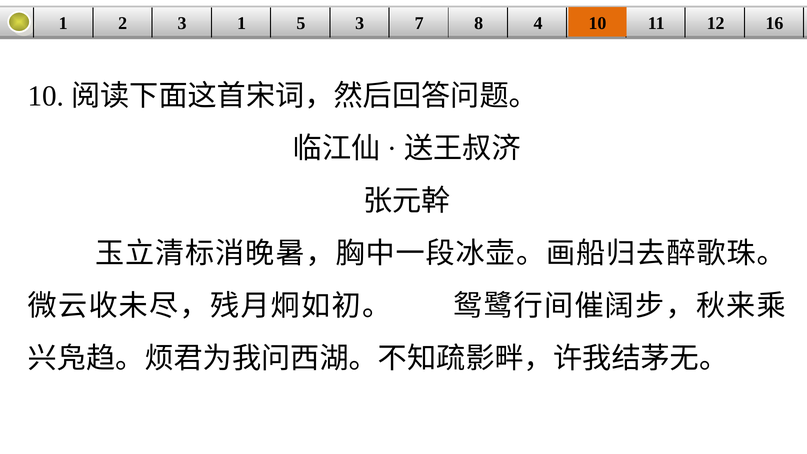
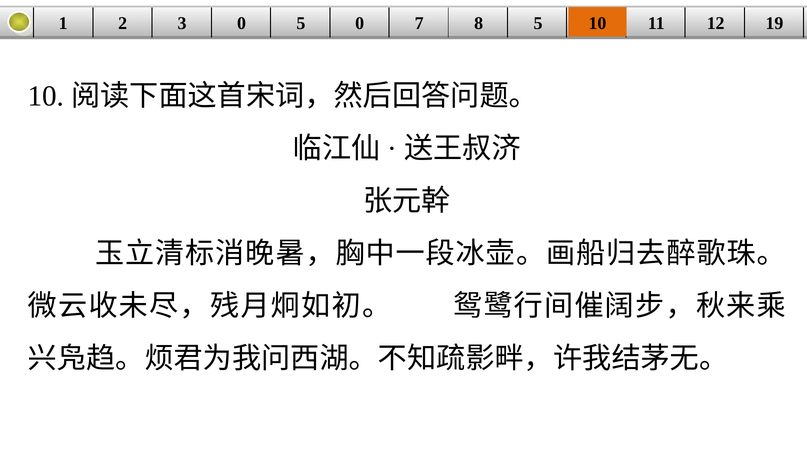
3 1: 1 -> 0 (241, 23)
5 3: 3 -> 0 (360, 23)
8 4: 4 -> 5 (538, 23)
16: 16 -> 19 (774, 23)
